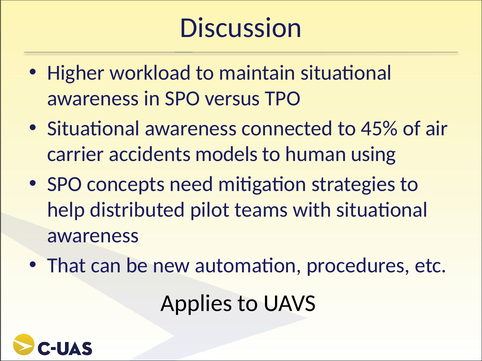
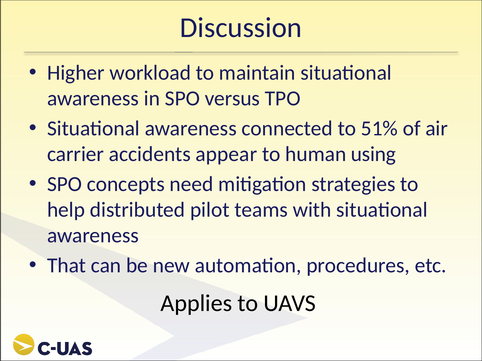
45%: 45% -> 51% (379, 129)
models: models -> appear (226, 154)
